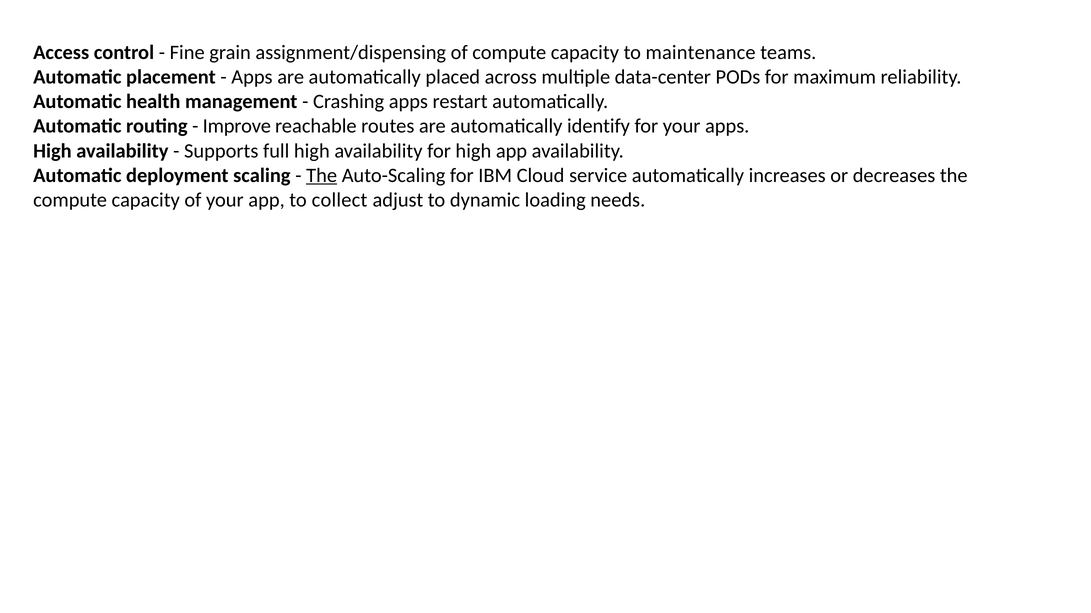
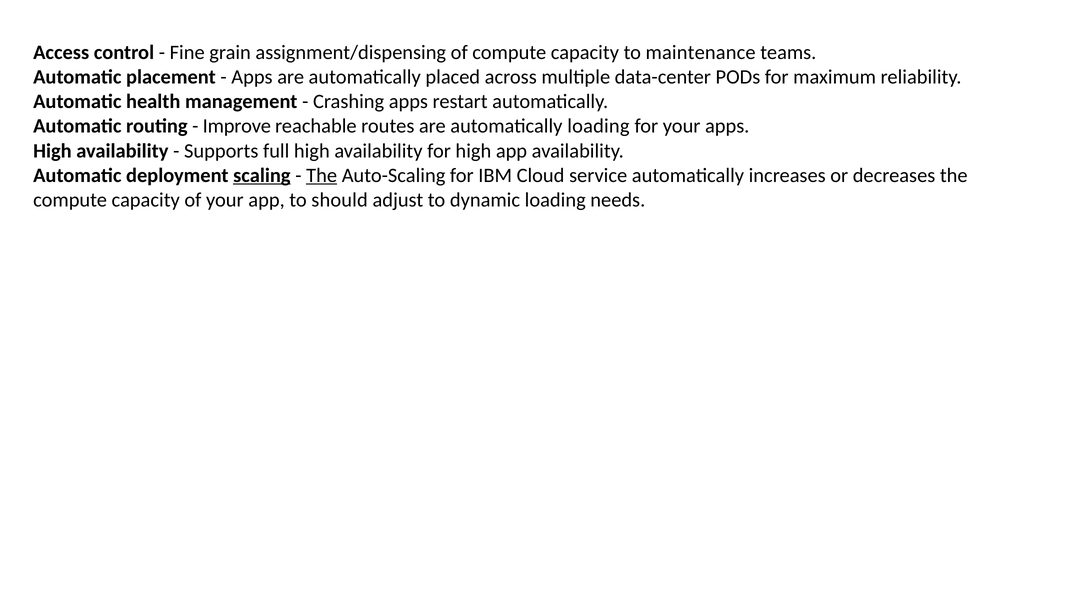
automatically identify: identify -> loading (598, 126)
scaling underline: none -> present (262, 175)
collect: collect -> should (340, 200)
